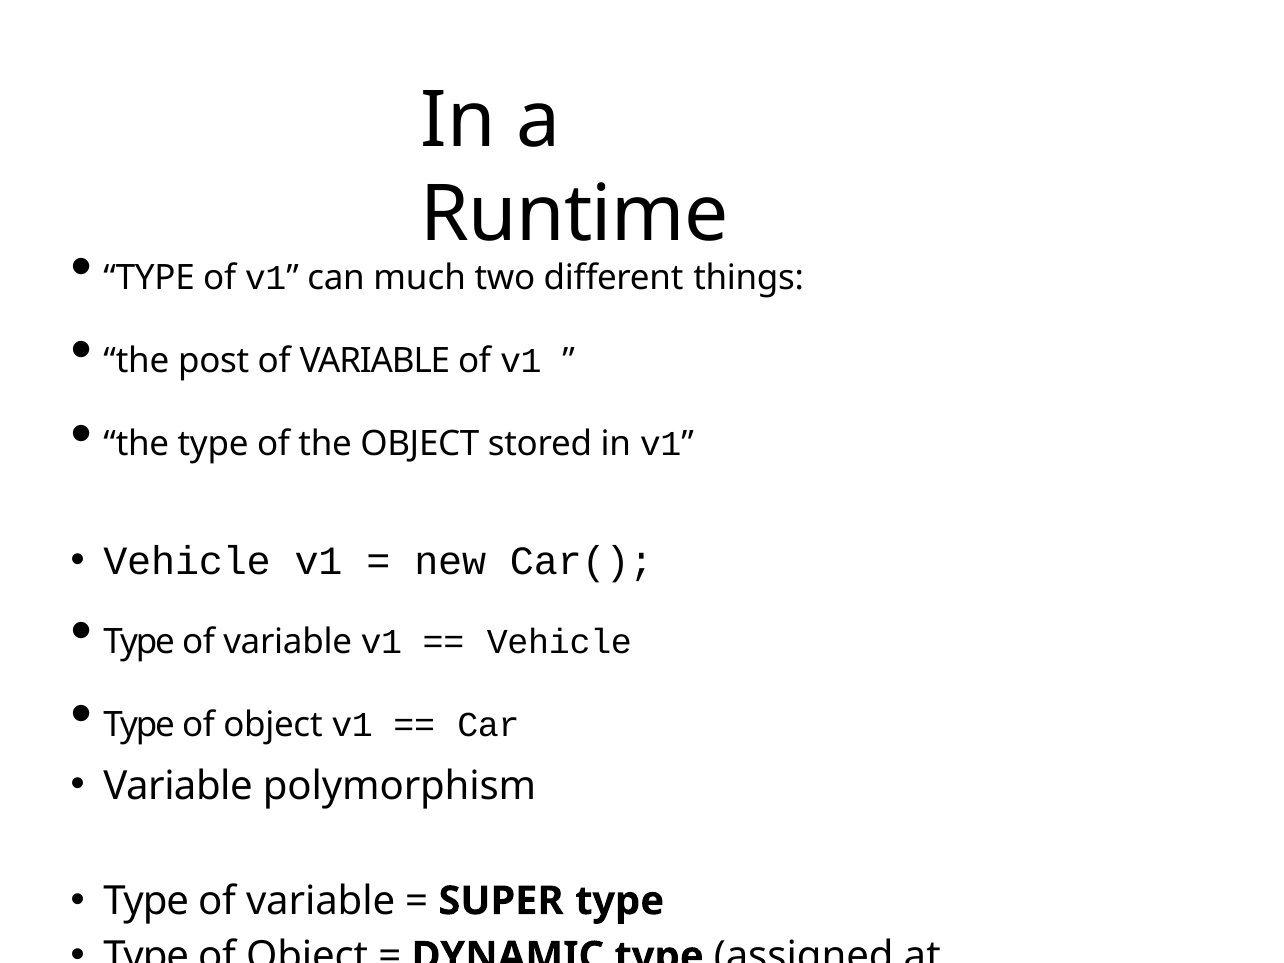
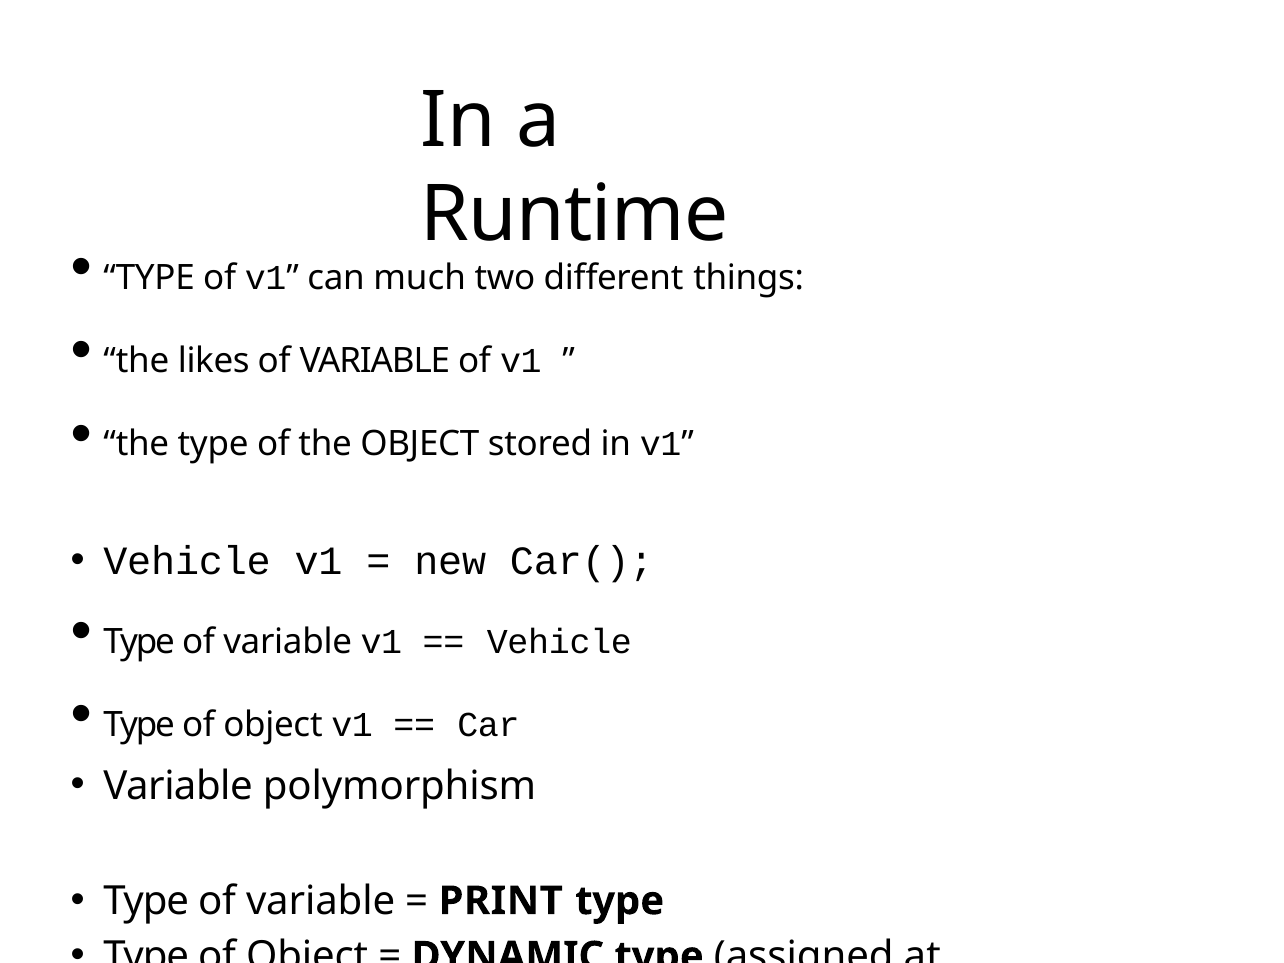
post: post -> likes (214, 361)
SUPER: SUPER -> PRINT (501, 901)
